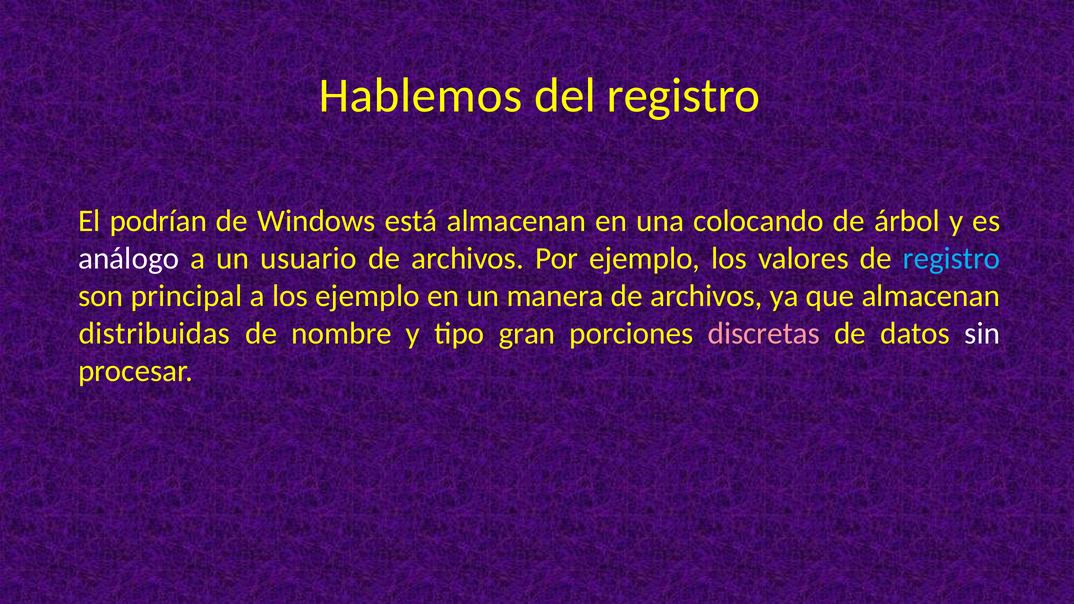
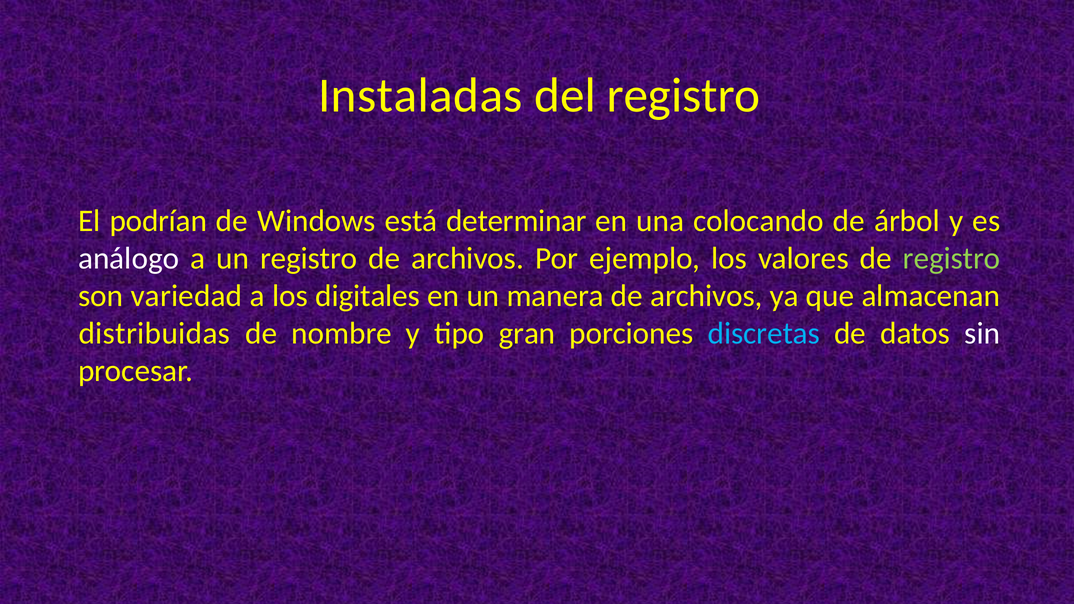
Hablemos: Hablemos -> Instaladas (420, 96)
está almacenan: almacenan -> determinar (516, 221)
un usuario: usuario -> registro (309, 258)
registro colour: light blue -> light green (952, 258)
principal: principal -> variedad (186, 296)
los ejemplo: ejemplo -> digitales (368, 296)
discretas colour: pink -> light blue (764, 334)
